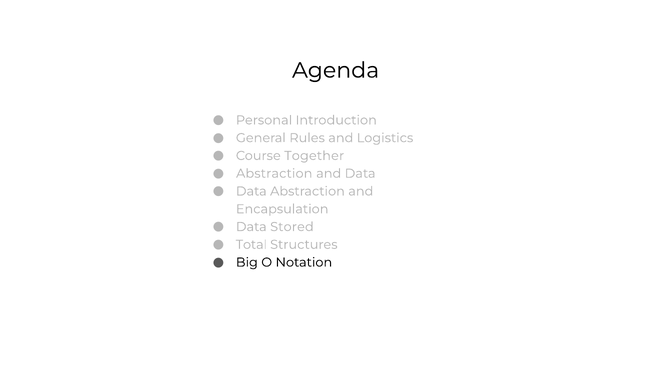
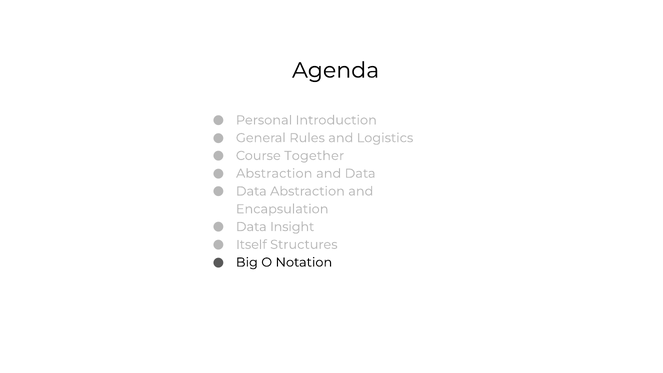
Stored: Stored -> Insight (292, 227)
Total: Total -> Itself (251, 245)
